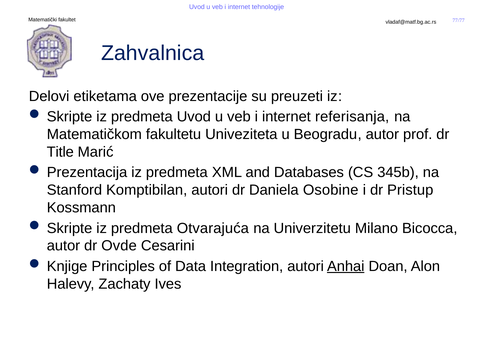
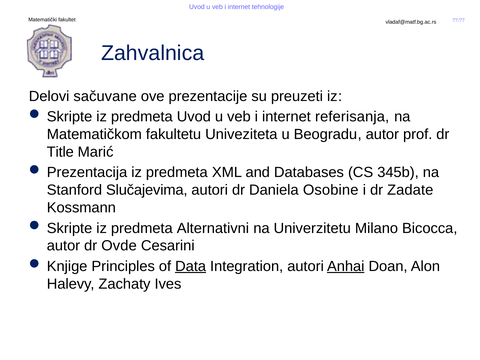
etiketama: etiketama -> sačuvane (105, 96)
Komptibilan: Komptibilan -> Slučajevima (147, 190)
Pristup: Pristup -> Zadate (410, 190)
Otvarajuća: Otvarajuća -> Alternativni (213, 228)
Data underline: none -> present (191, 266)
